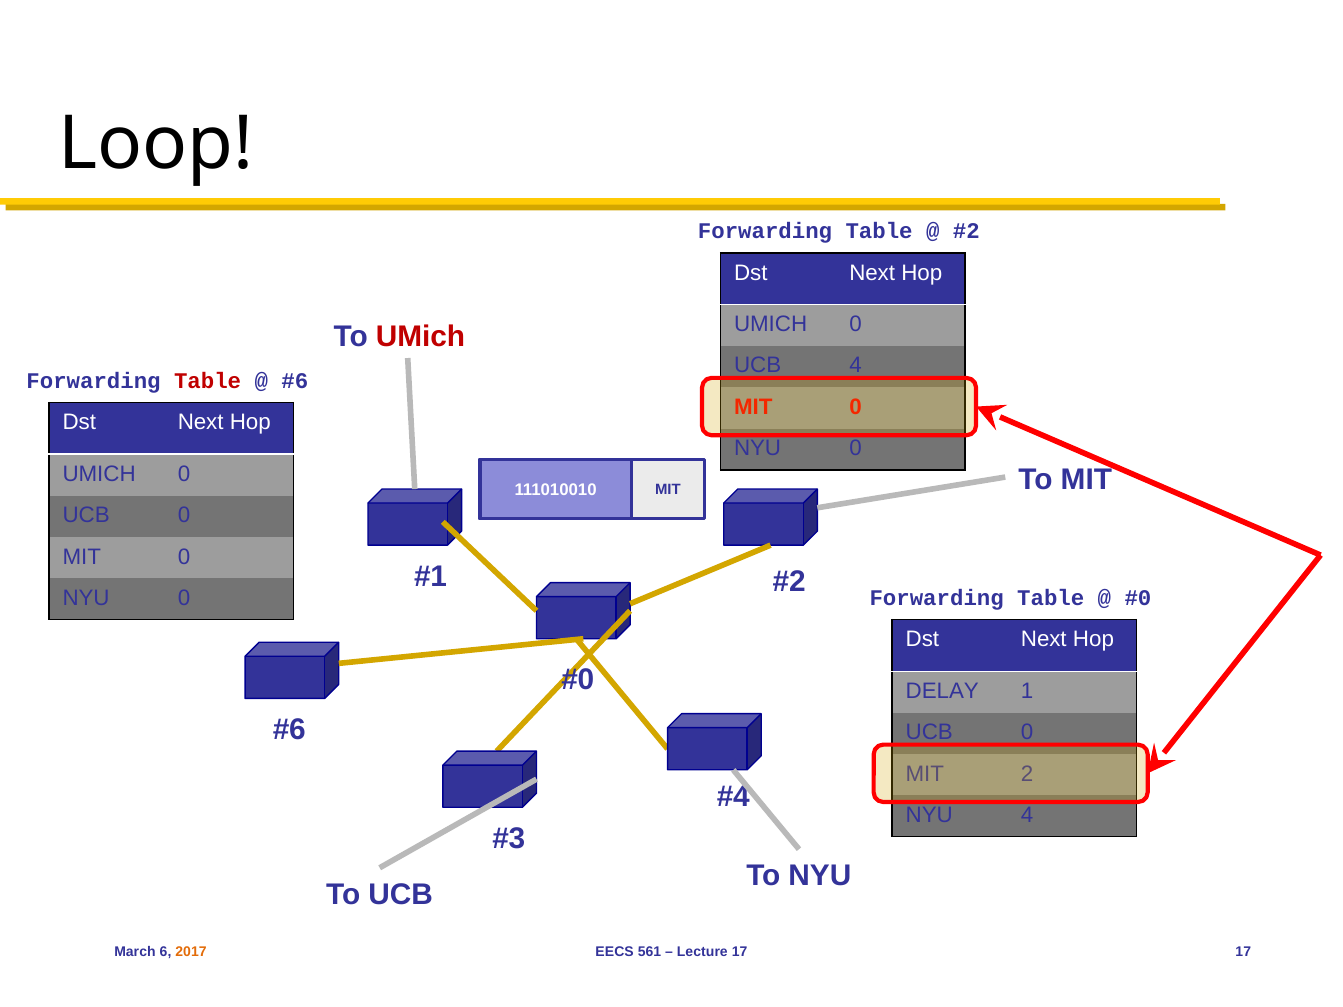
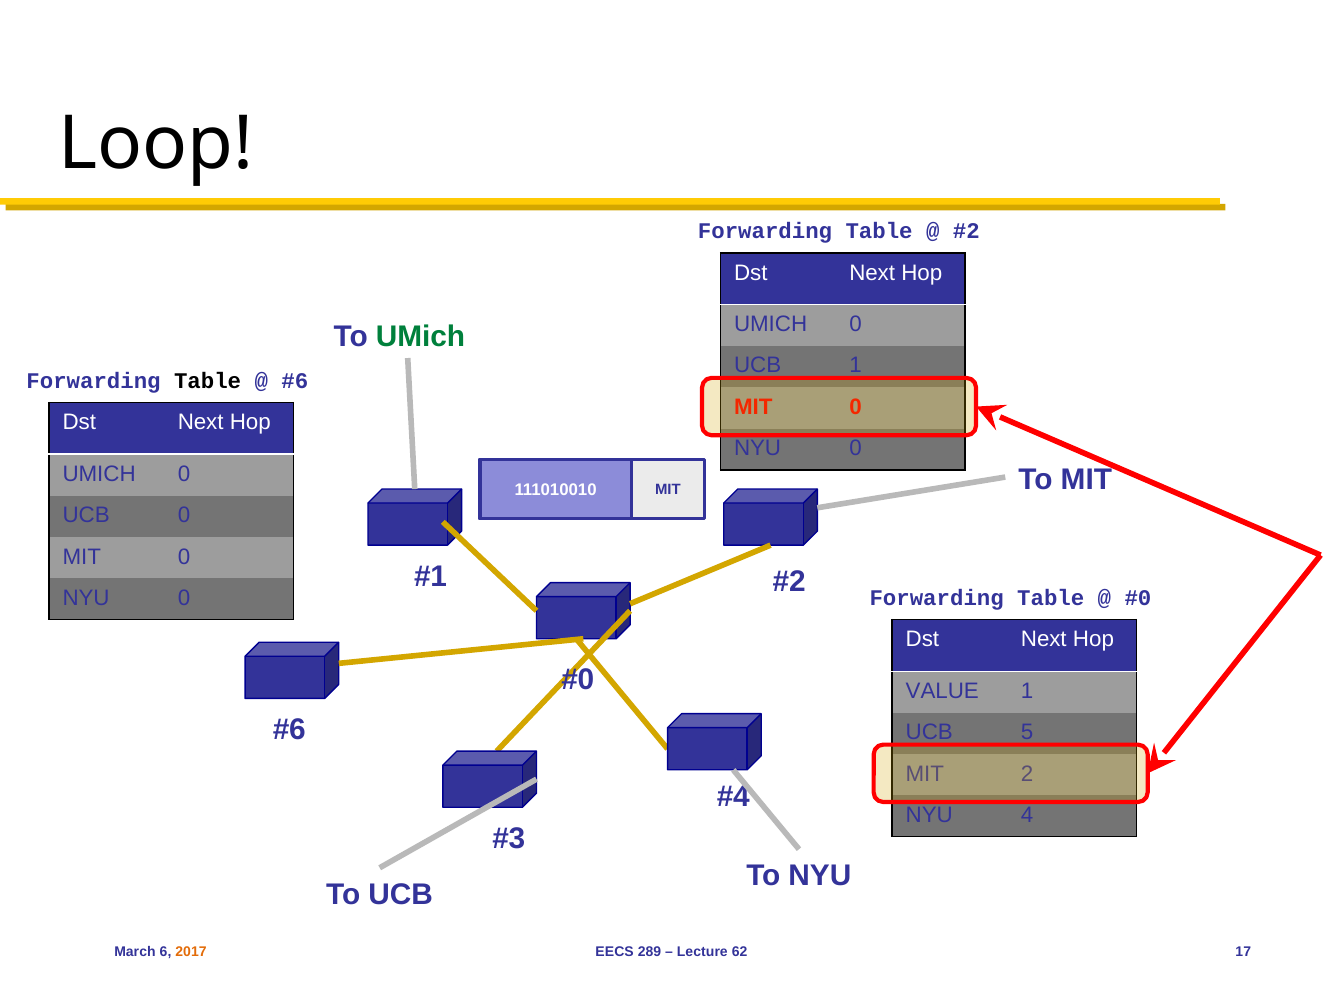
UMich colour: red -> green (421, 336)
UCB 4: 4 -> 1 (856, 366)
Table colour: red -> black (208, 381)
DELAY: DELAY -> VALUE (942, 691)
0: 0 -> 5 (1027, 733)
561: 561 -> 289 (649, 952)
Lecture 17: 17 -> 62 (740, 952)
